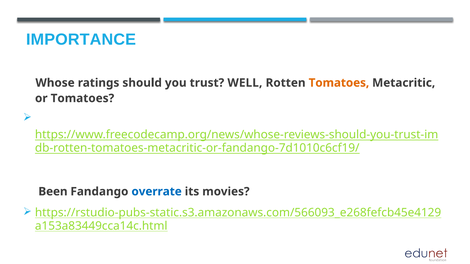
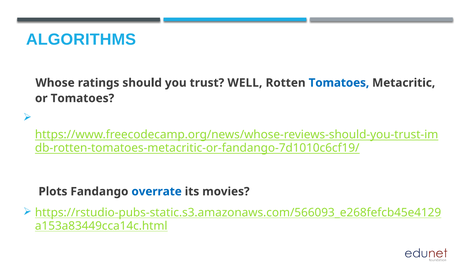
IMPORTANCE: IMPORTANCE -> ALGORITHMS (81, 40)
Tomatoes colour: orange -> blue (339, 83)
Been: Been -> Plots (53, 192)
